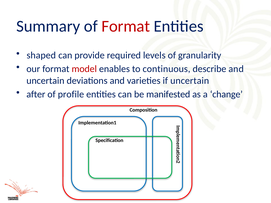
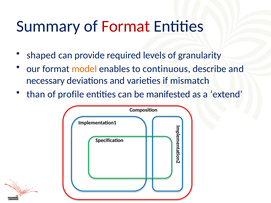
model colour: red -> orange (84, 69)
uncertain: uncertain -> necessary (45, 81)
if uncertain: uncertain -> mismatch (190, 81)
after: after -> than (36, 94)
change: change -> extend (226, 94)
